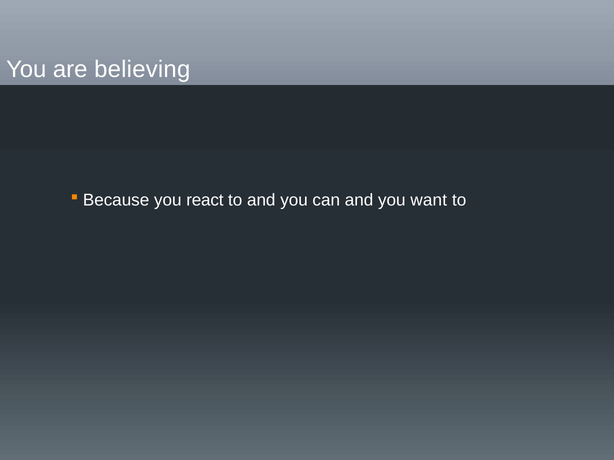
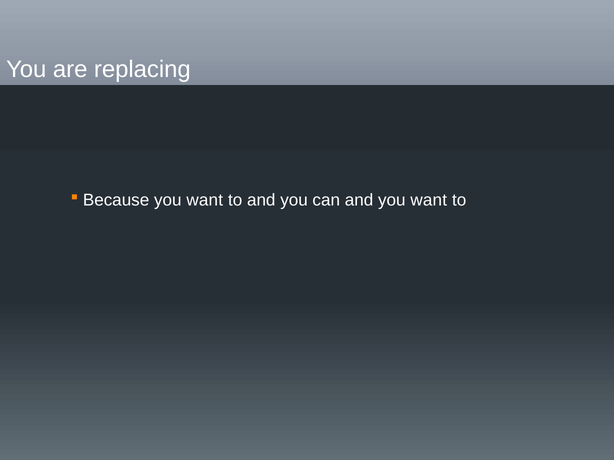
believing: believing -> replacing (142, 69)
Because you react: react -> want (205, 200)
